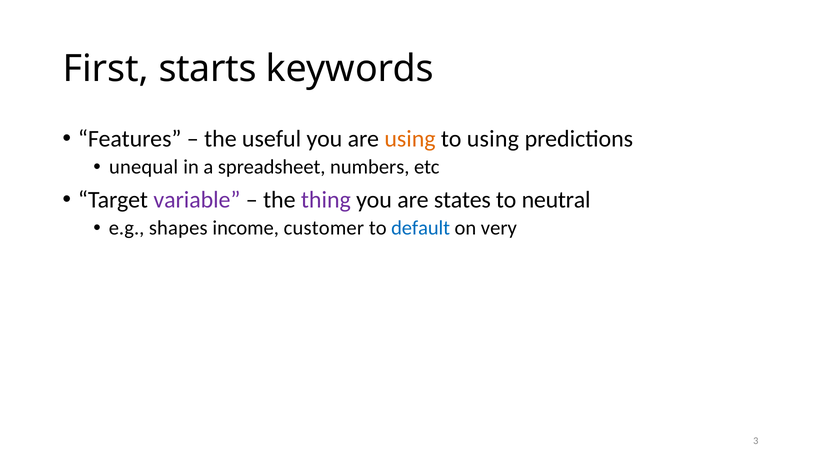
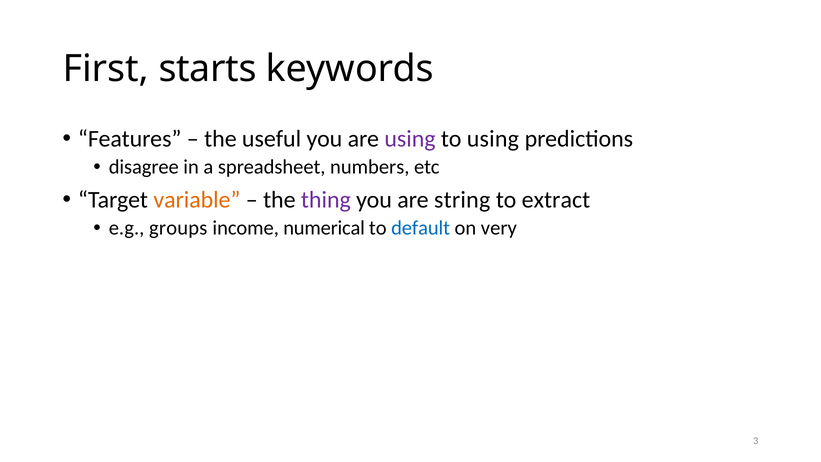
using colour: orange -> purple (410, 139)
unequal: unequal -> disagree (144, 167)
variable colour: purple -> orange (197, 200)
states: states -> string (462, 200)
neutral: neutral -> extract (556, 200)
shapes: shapes -> groups (178, 228)
customer: customer -> numerical (324, 228)
